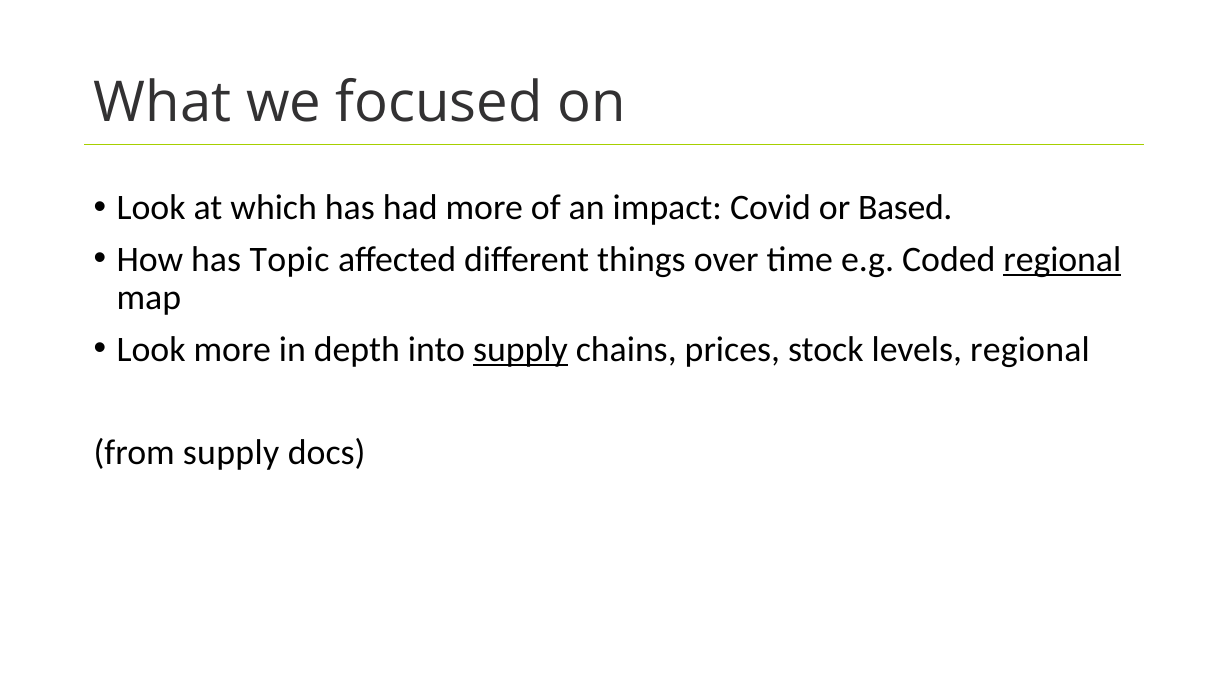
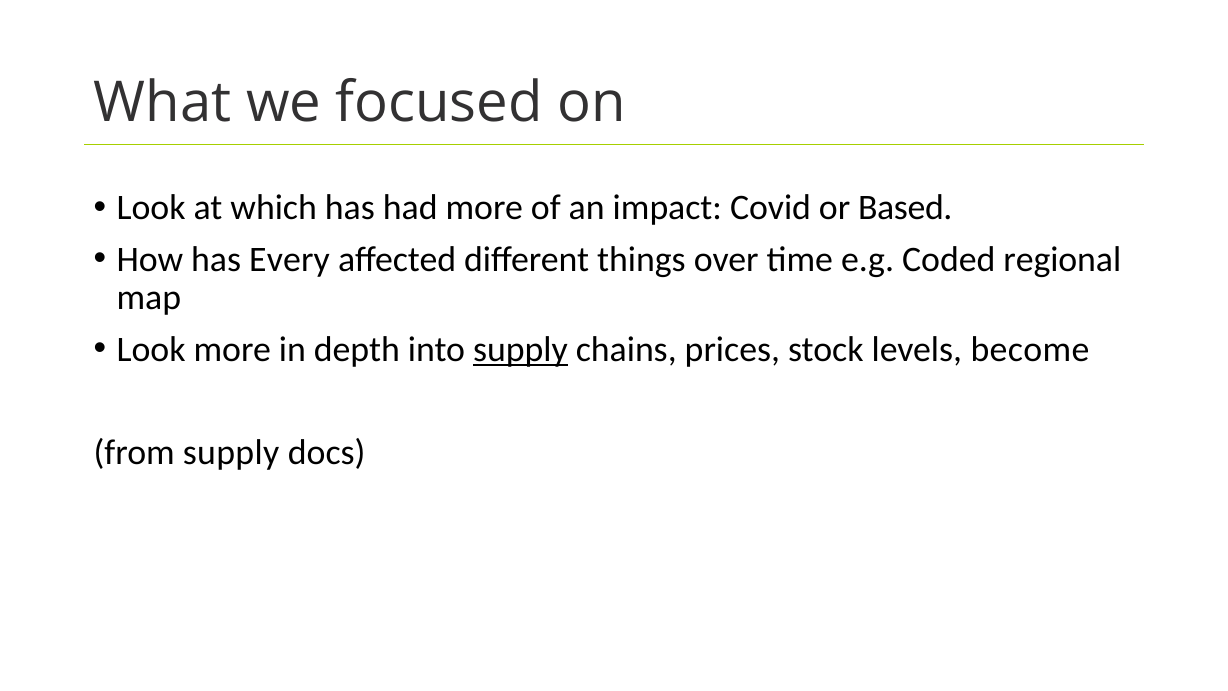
Topic: Topic -> Every (290, 259)
regional underline: present -> none (1062, 259)
levels regional: regional -> become (1030, 349)
